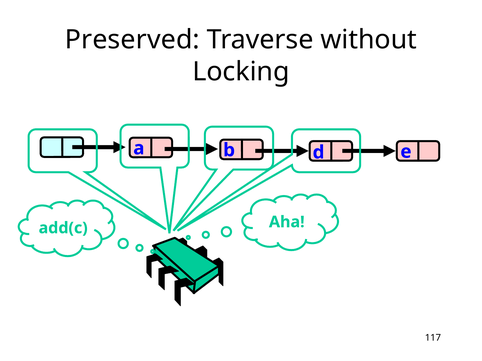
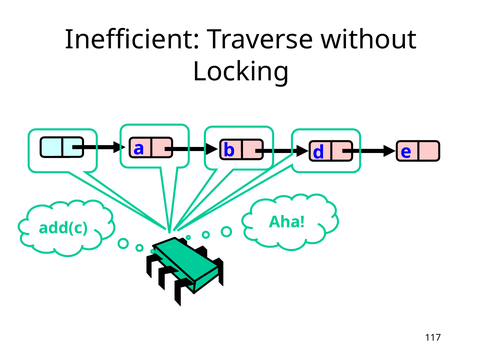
Preserved: Preserved -> Inefficient (132, 40)
